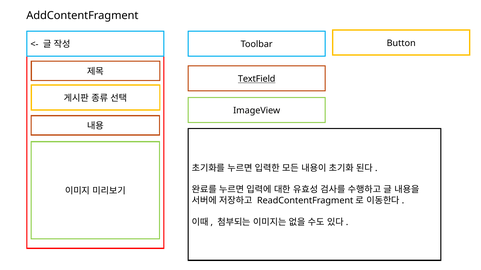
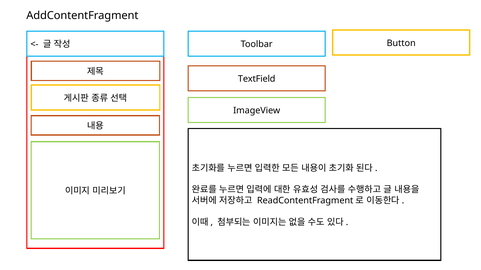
TextField underline: present -> none (257, 79)
